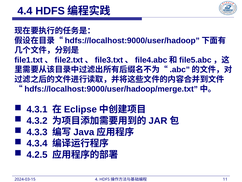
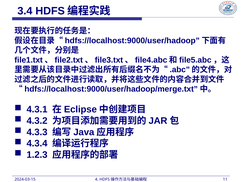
4.4: 4.4 -> 3.4 (25, 11)
4.2.5: 4.2.5 -> 1.2.3 (37, 154)
